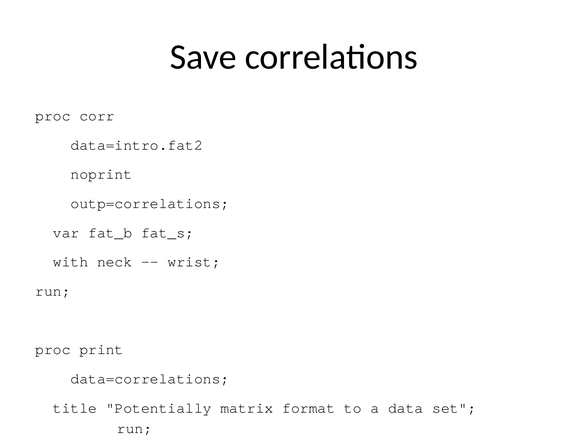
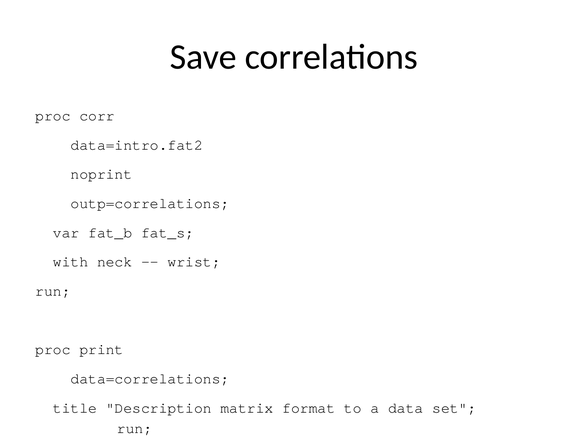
Potentially: Potentially -> Description (159, 408)
